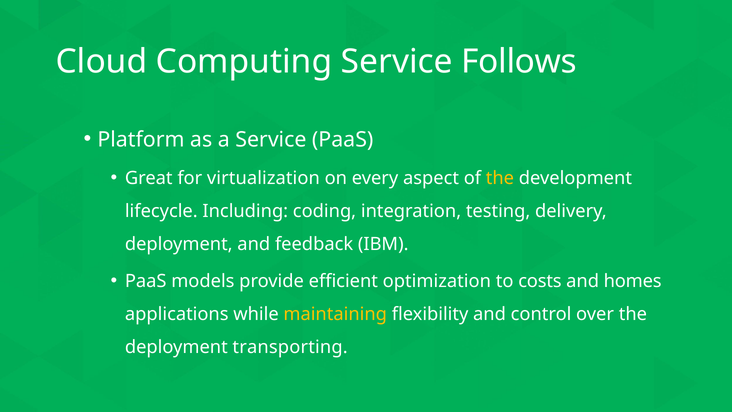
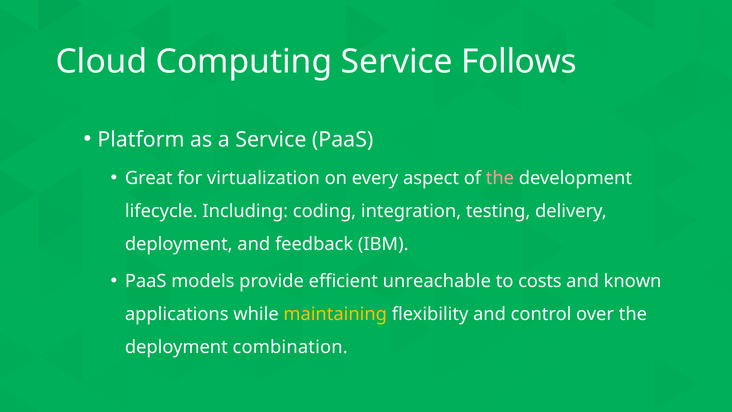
the colour: yellow -> pink (500, 178)
optimization: optimization -> unreachable (437, 281)
homes: homes -> known (633, 281)
transporting: transporting -> combination (290, 347)
